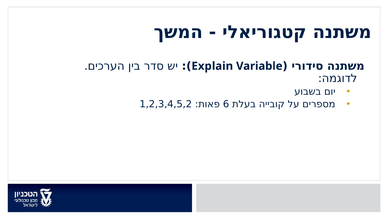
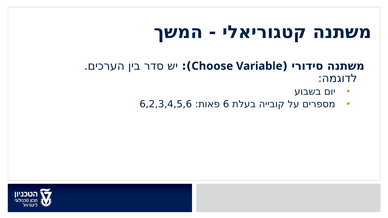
Explain: Explain -> Choose (212, 66)
1,2,3,4,5,2: 1,2,3,4,5,2 -> 6,2,3,4,5,6 (166, 104)
